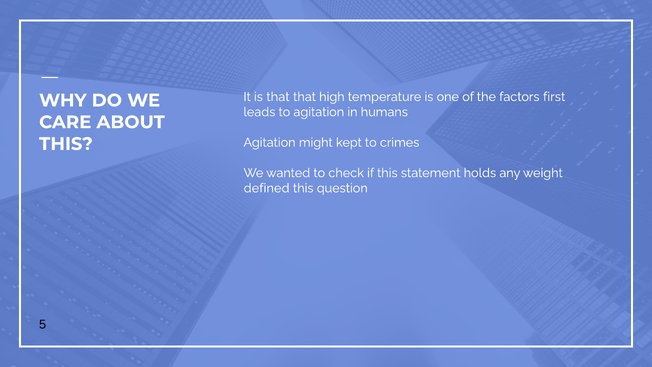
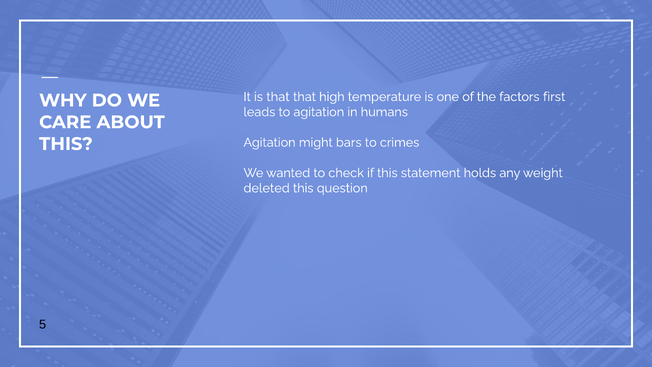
kept: kept -> bars (349, 142)
defined: defined -> deleted (267, 188)
